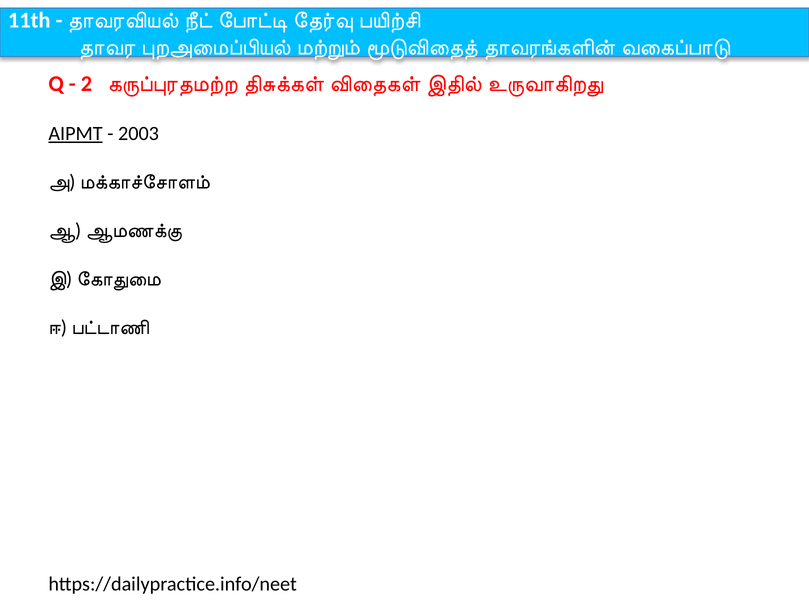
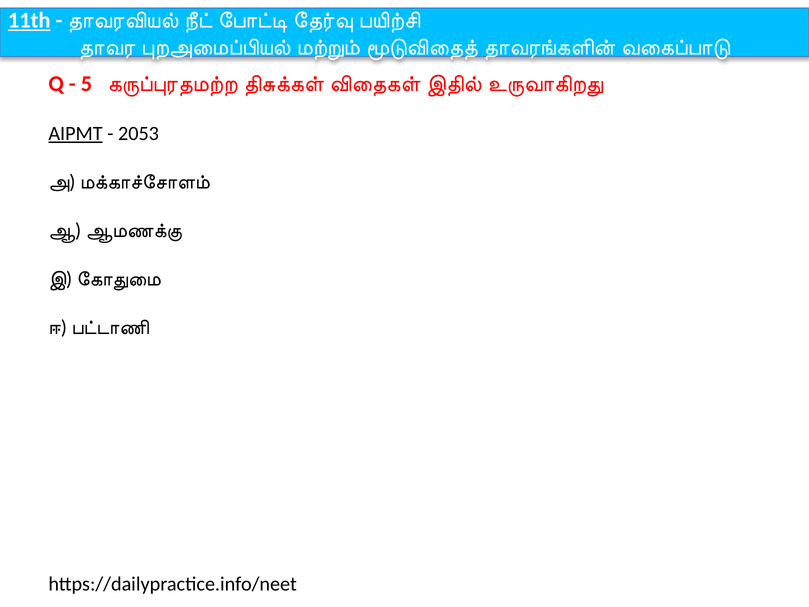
11th underline: none -> present (29, 20)
2: 2 -> 5 (87, 84)
2003: 2003 -> 2053 (139, 133)
